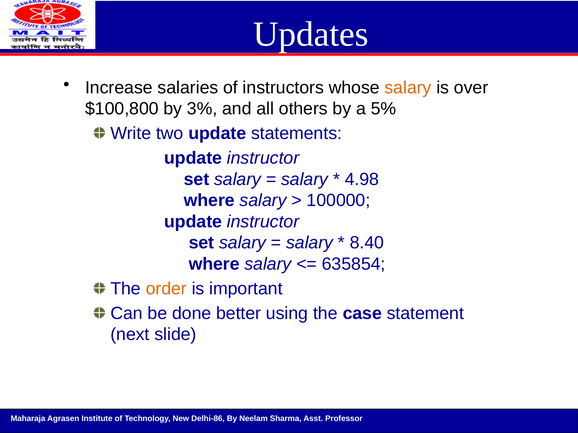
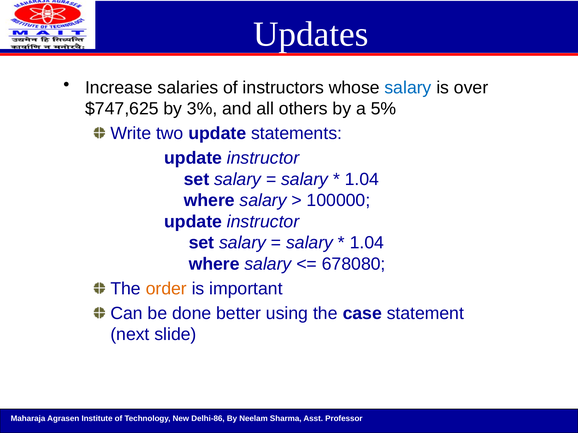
salary colour: orange -> blue (408, 88)
$100,800: $100,800 -> $747,625 (122, 109)
4.98: 4.98 -> 1.04 (362, 179)
8.40: 8.40 -> 1.04 (367, 243)
635854: 635854 -> 678080 (354, 264)
